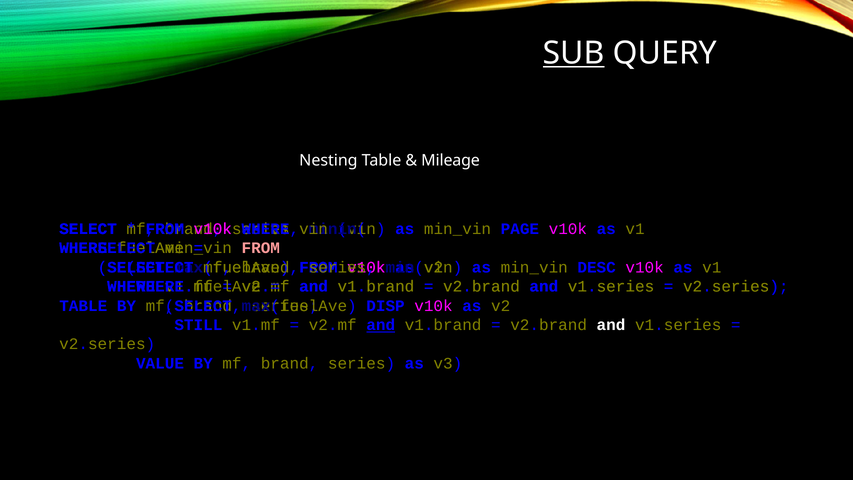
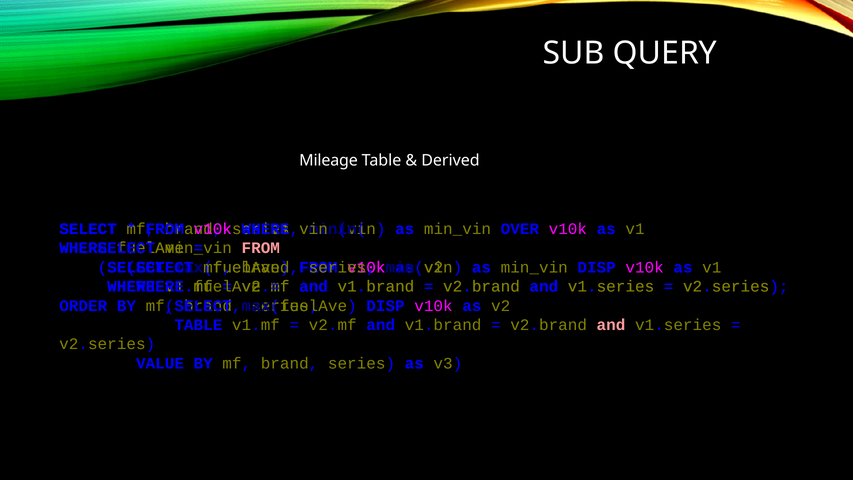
SUB underline: present -> none (574, 53)
Nesting: Nesting -> Mileage (328, 160)
Mileage: Mileage -> Derived (450, 160)
PAGE: PAGE -> OVER (520, 229)
min_vin DESC: DESC -> DISP (597, 267)
TABLE: TABLE -> ORDER (83, 306)
STILL: STILL -> TABLE (198, 325)
and underline: present -> none (381, 325)
and colour: white -> pink (611, 325)
